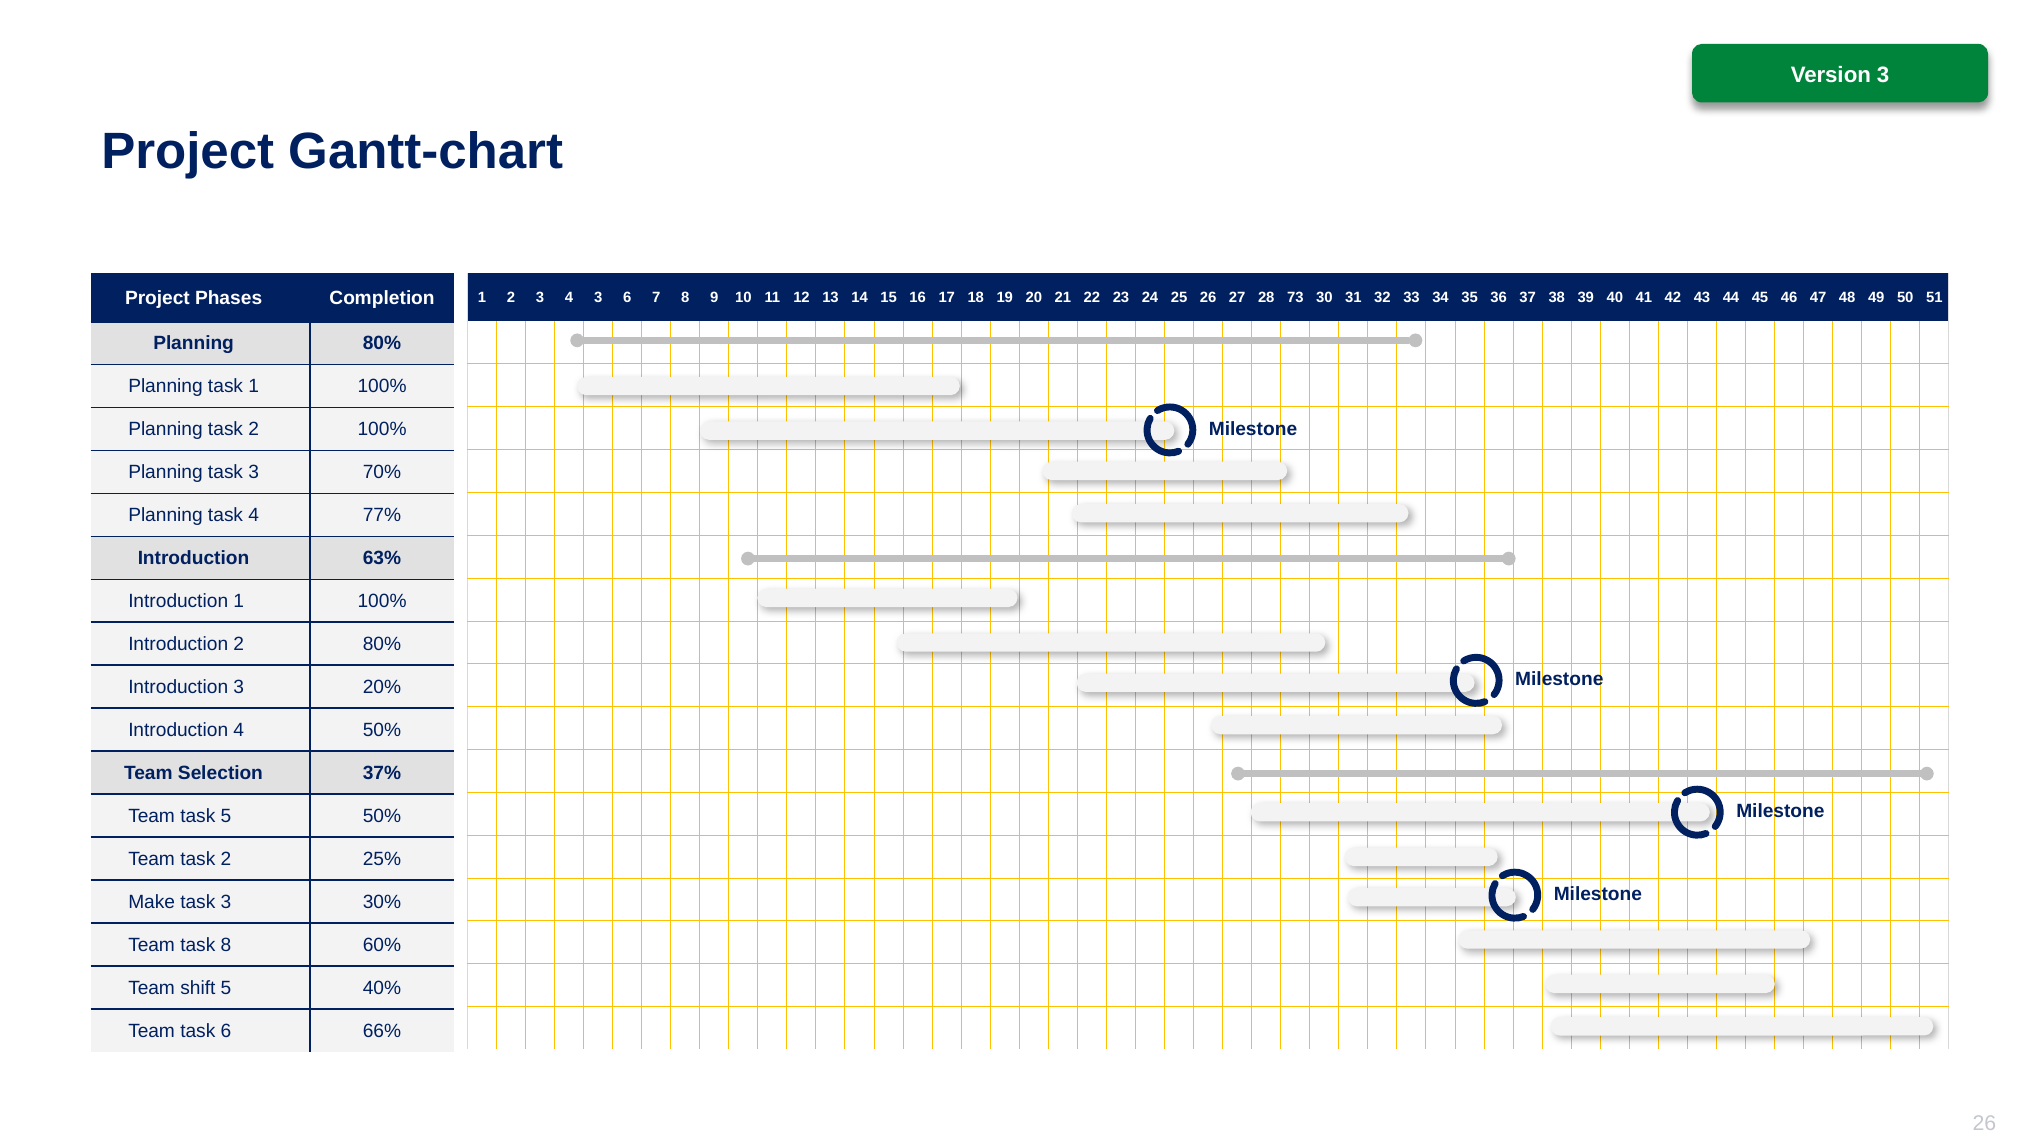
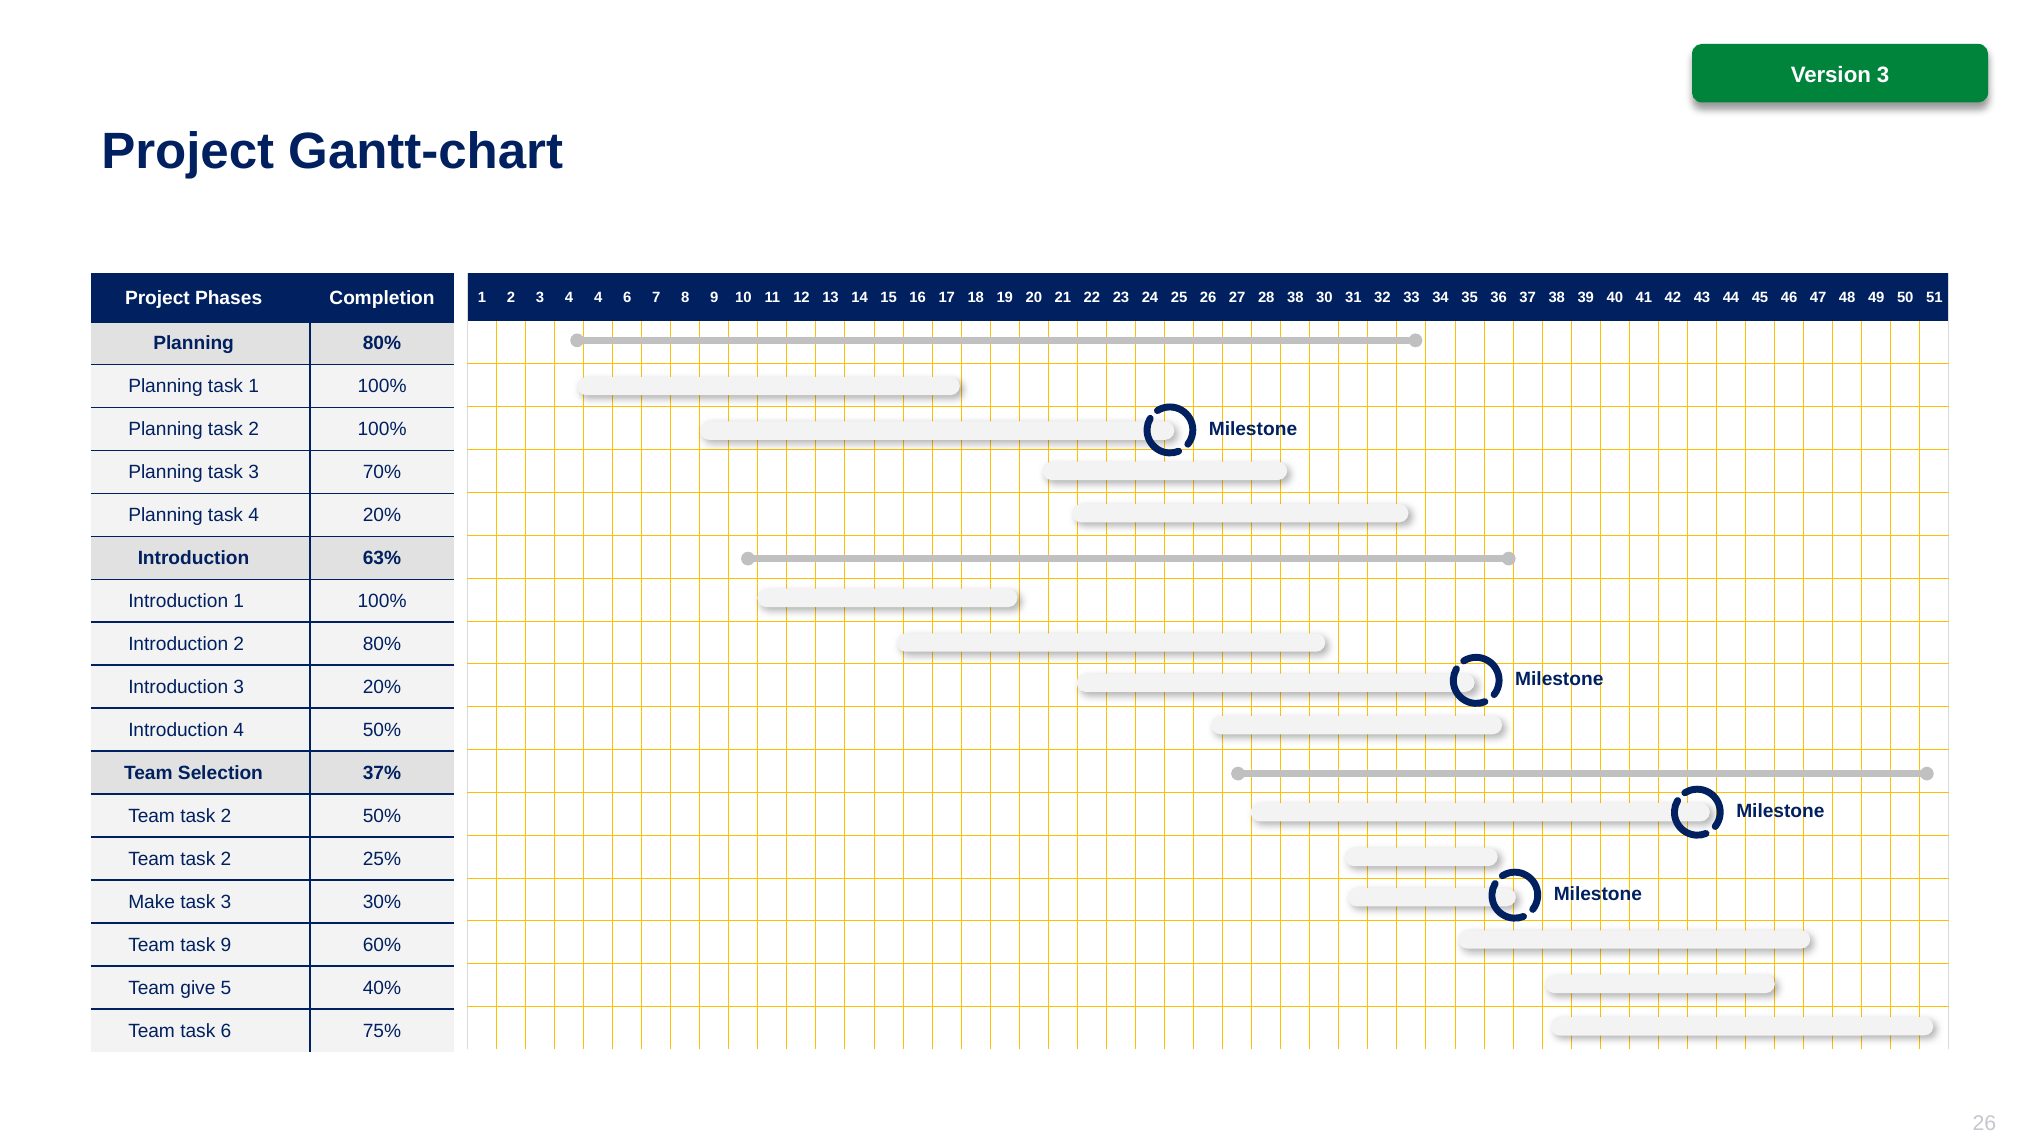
4 3: 3 -> 4 (598, 298)
28 73: 73 -> 38 (1295, 298)
4 77%: 77% -> 20% (382, 515)
5: 5 -> 2 (226, 816)
task 8: 8 -> 9 (226, 945)
shift: shift -> give (198, 988)
66%: 66% -> 75% (382, 1031)
